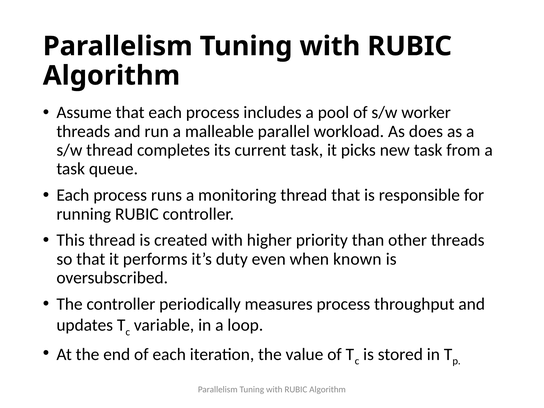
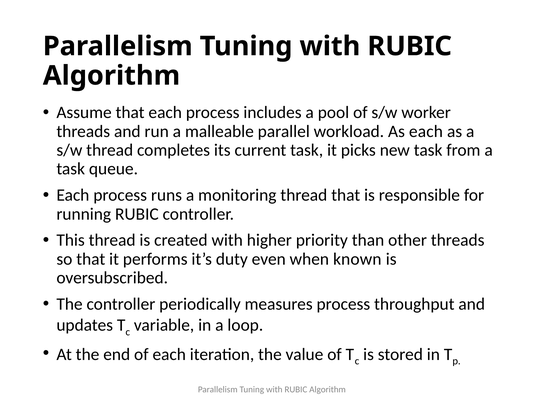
As does: does -> each (426, 131)
